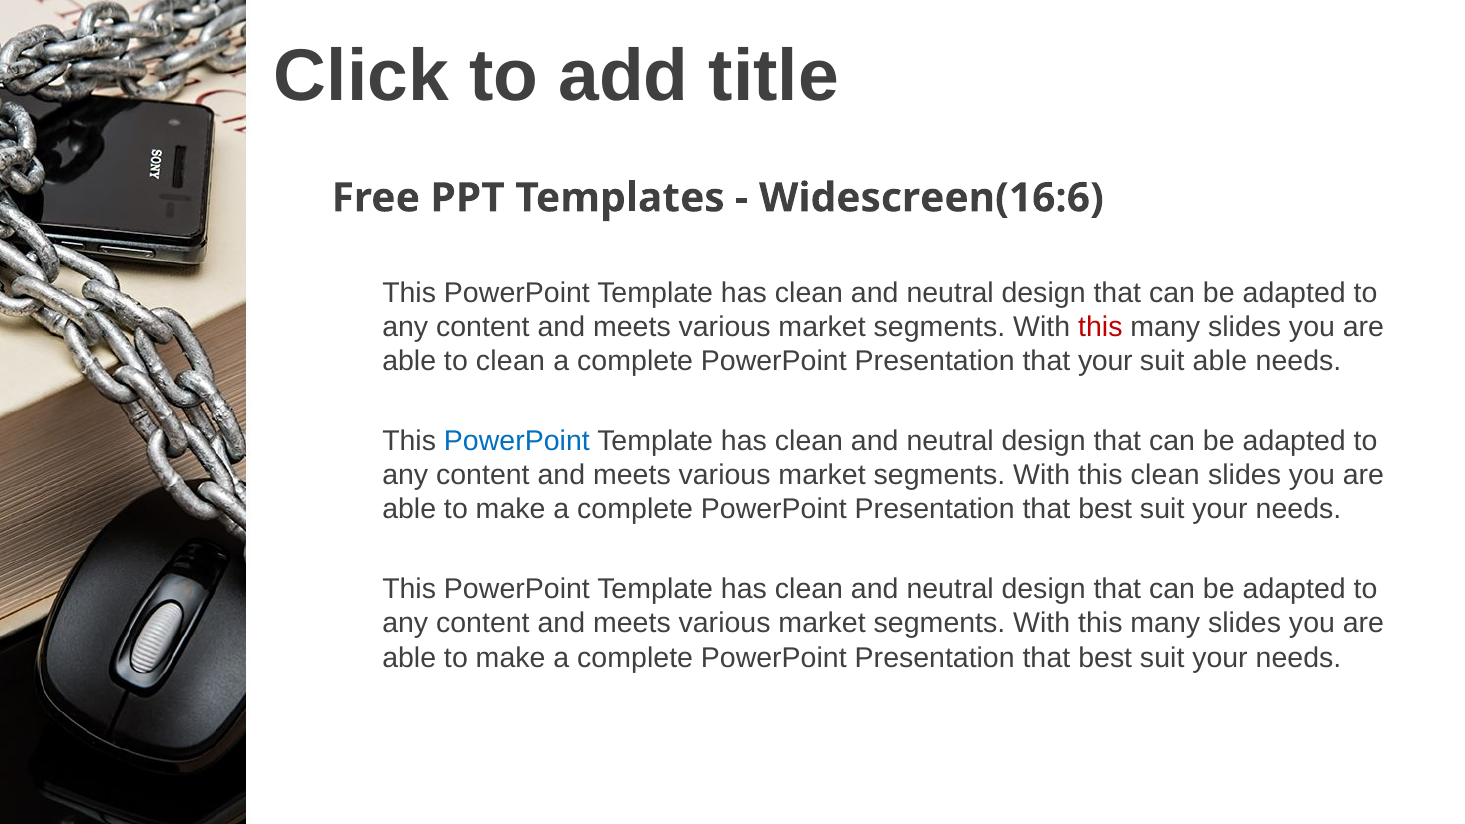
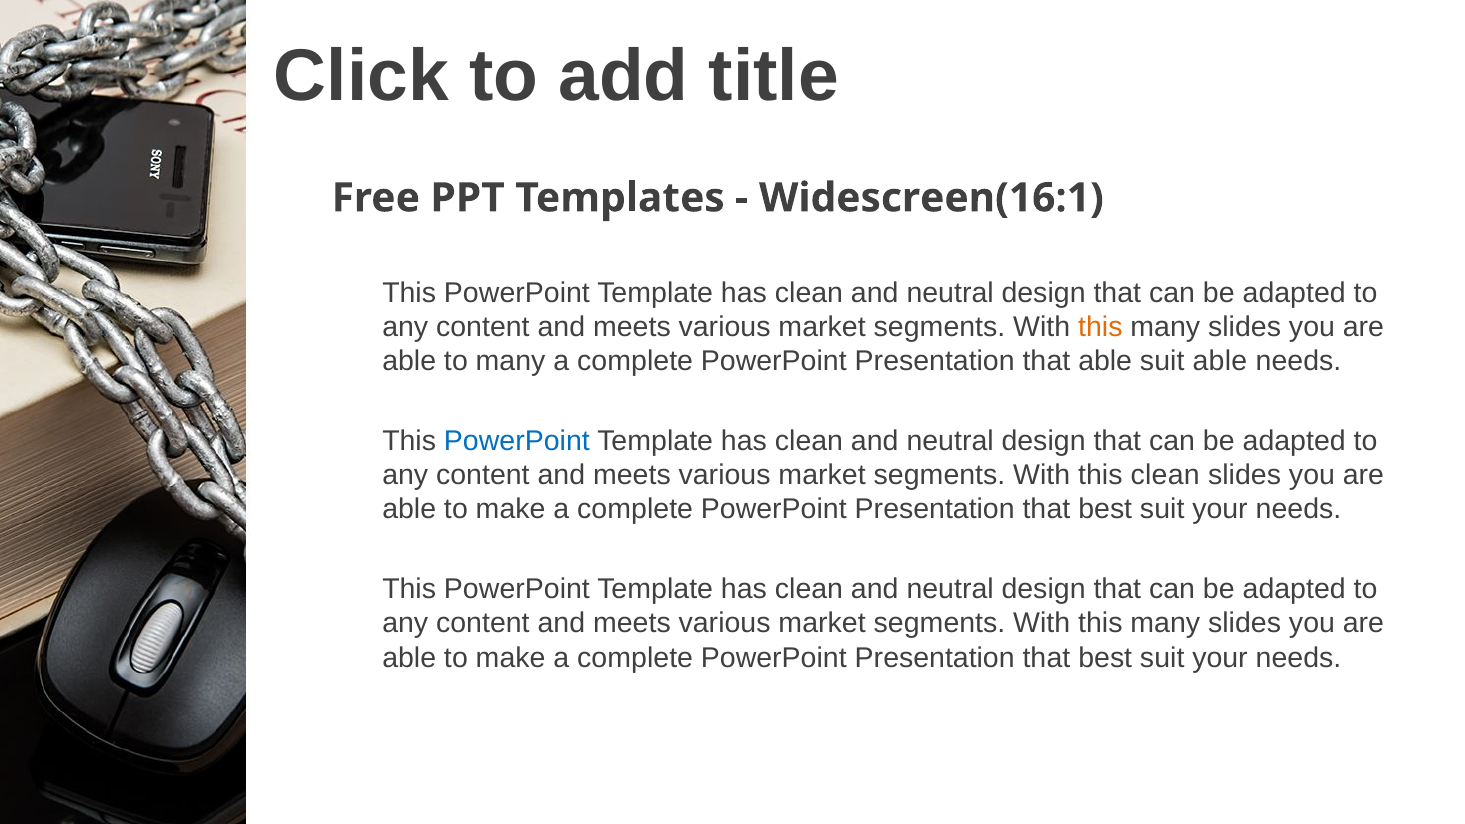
Widescreen(16:6: Widescreen(16:6 -> Widescreen(16:1 (931, 198)
this colour: red -> orange (1100, 327)
to clean: clean -> many (510, 361)
that your: your -> able (1105, 361)
